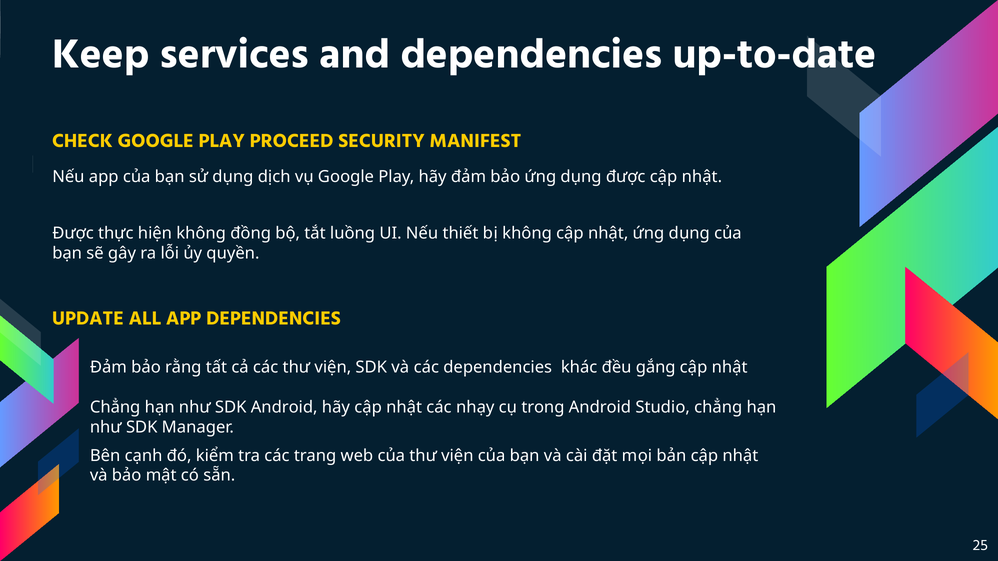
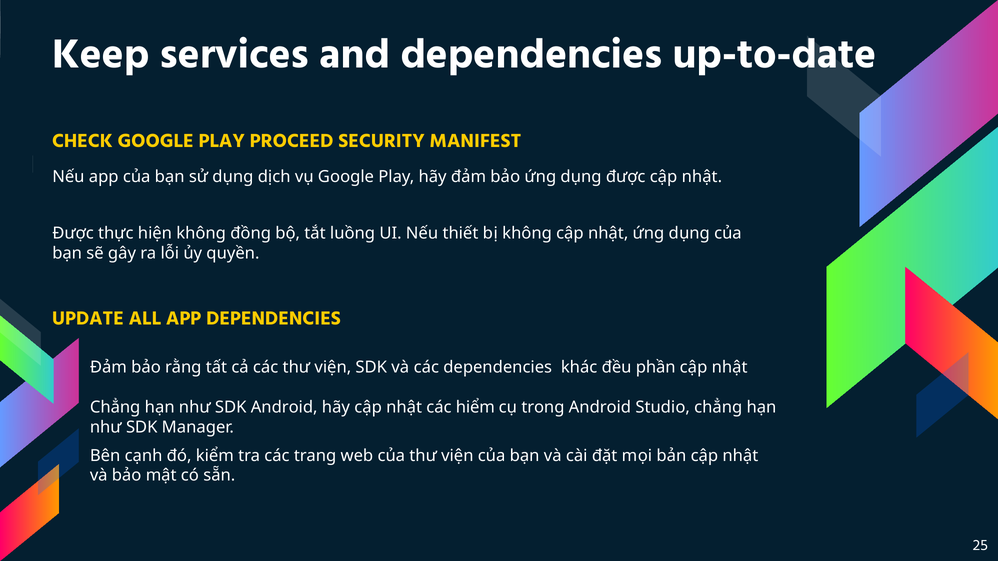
gắng: gắng -> phần (656, 368)
nhạy: nhạy -> hiểm (475, 408)
